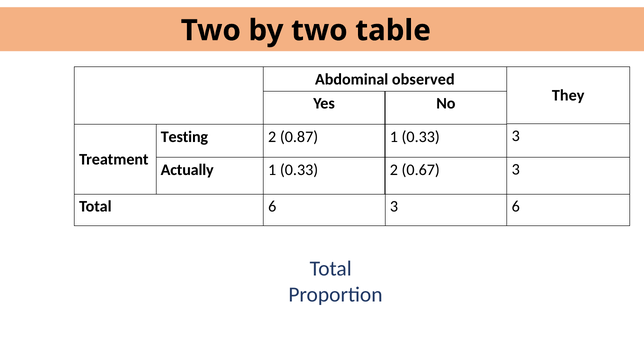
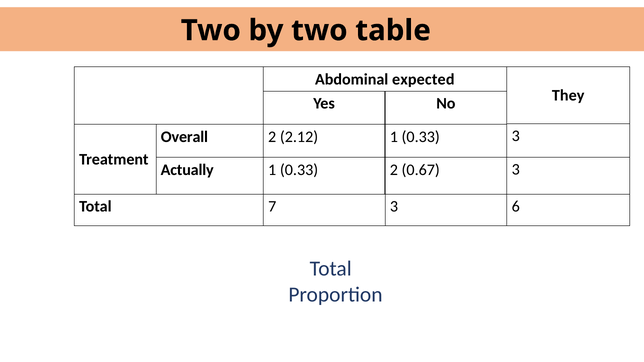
observed: observed -> expected (423, 79)
Testing: Testing -> Overall (184, 137)
0.87: 0.87 -> 2.12 (299, 137)
Total 6: 6 -> 7 (272, 207)
